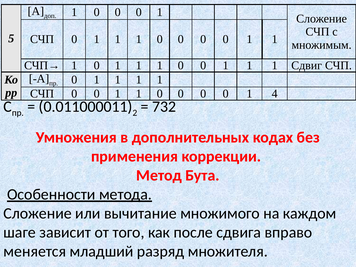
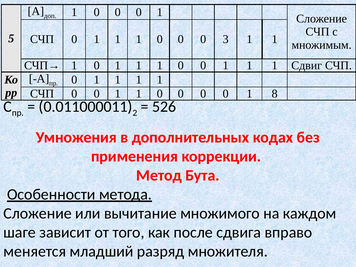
0: 0 -> 3 (226, 39)
4: 4 -> 8 (275, 94)
732: 732 -> 526 (164, 107)
